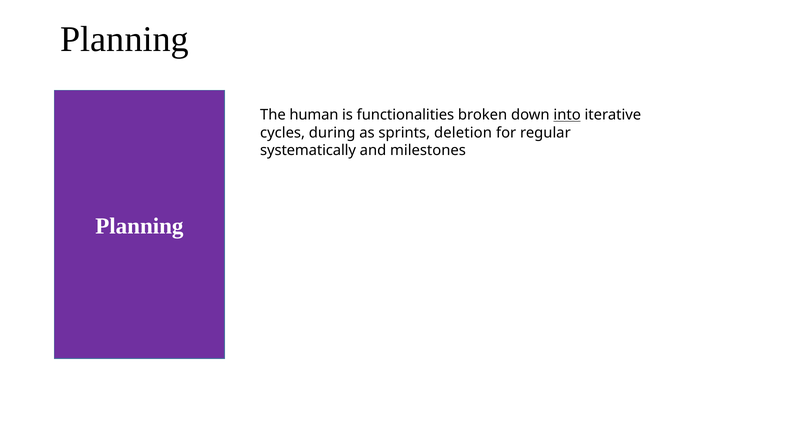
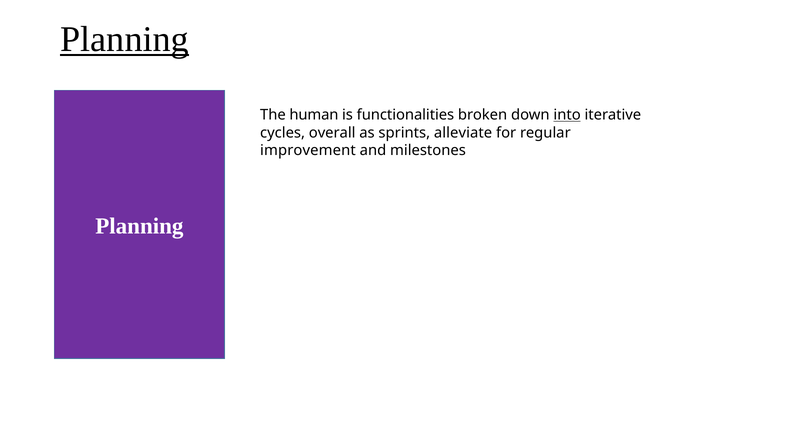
Planning underline: none -> present (125, 40)
during: during -> overall (332, 133)
deletion: deletion -> alleviate (463, 133)
systematically: systematically -> improvement (308, 151)
